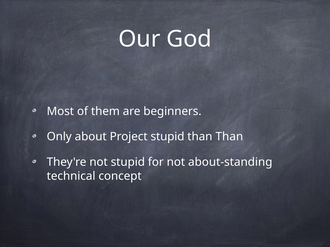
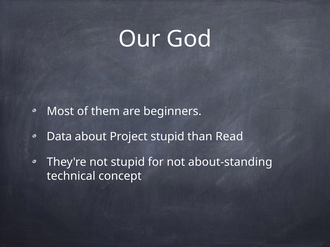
Only: Only -> Data (59, 137)
than Than: Than -> Read (229, 137)
